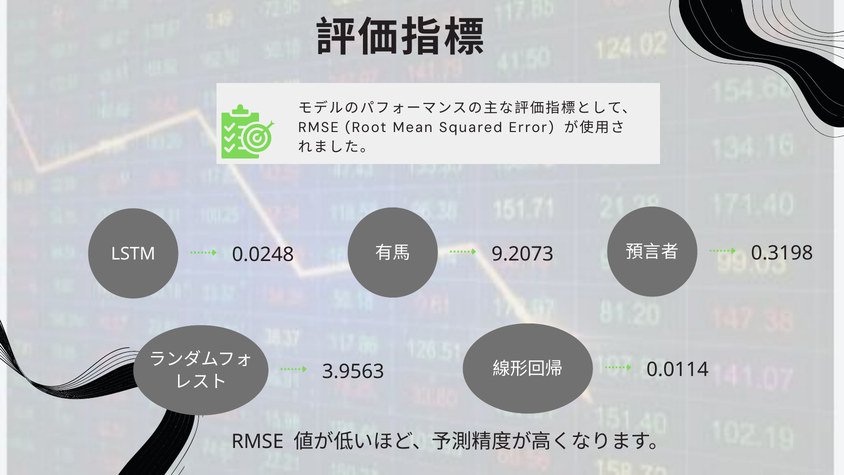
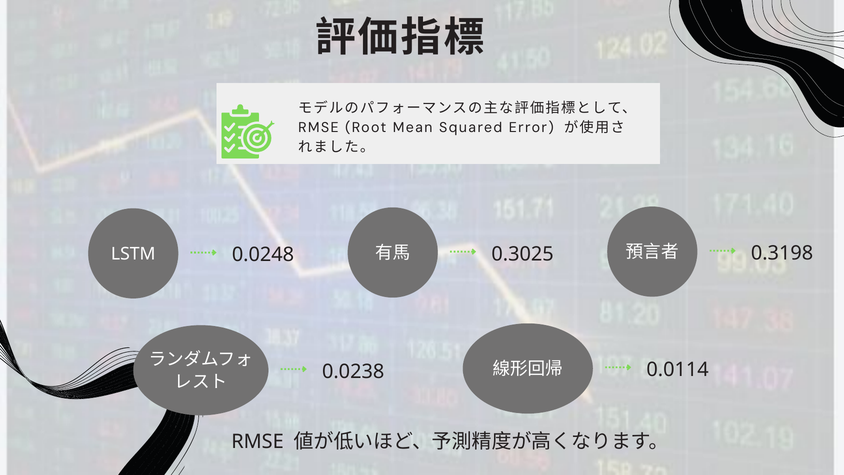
9.2073: 9.2073 -> 0.3025 (523, 254)
3.9563: 3.9563 -> 0.0238 (353, 371)
